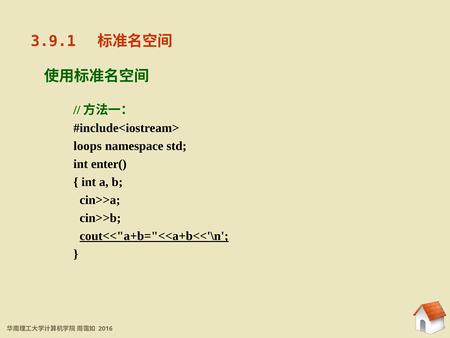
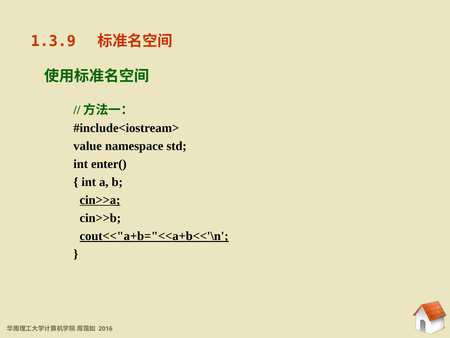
3.9.1: 3.9.1 -> 1.3.9 (53, 41)
loops: loops -> value (88, 146)
cin>>a underline: none -> present (100, 200)
